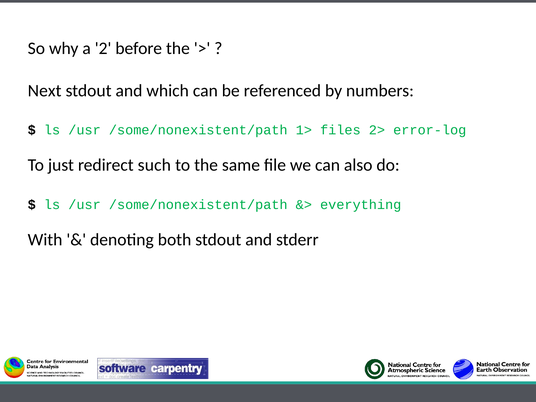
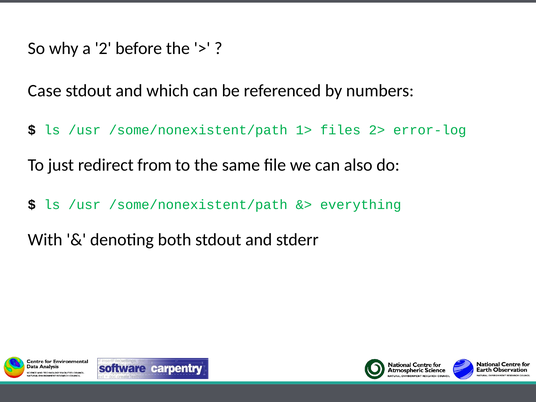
Next: Next -> Case (45, 91)
such: such -> from (155, 165)
